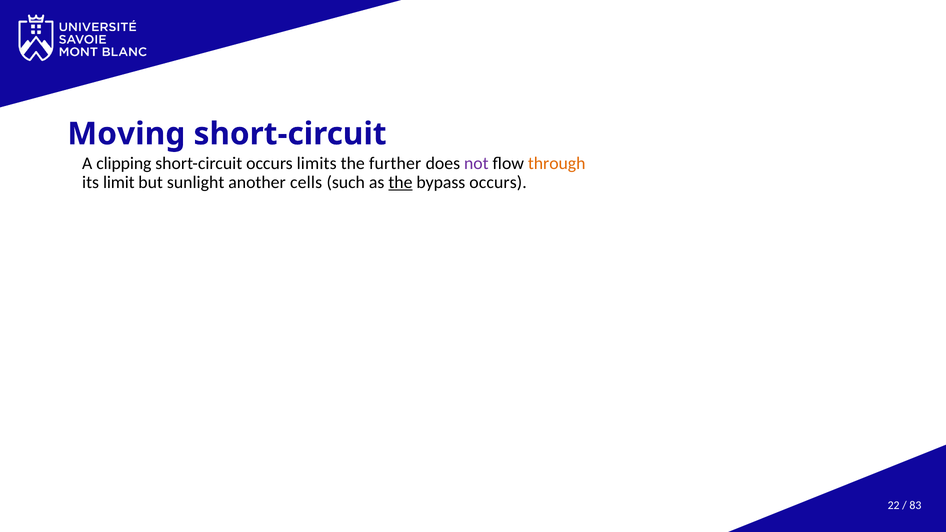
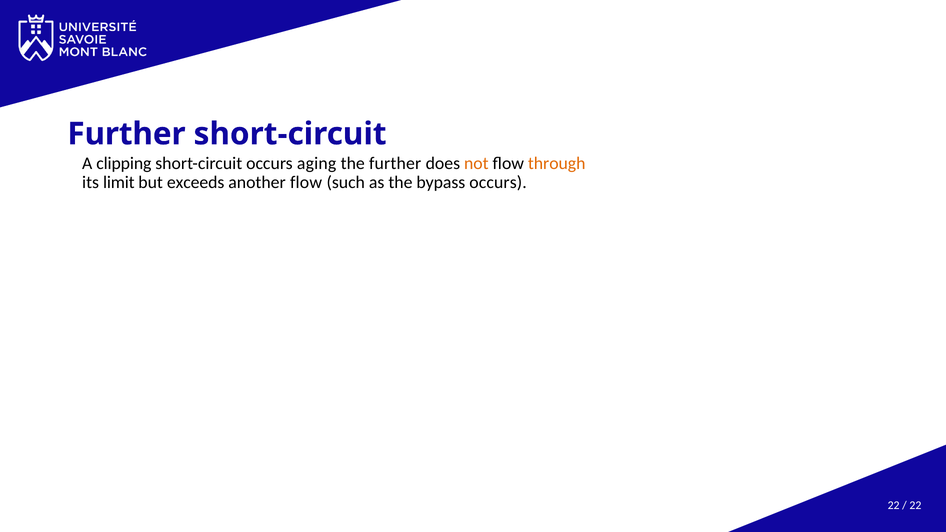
Moving: Moving -> Further (126, 134)
limits: limits -> aging (317, 163)
not colour: purple -> orange (476, 163)
sunlight: sunlight -> exceeds (196, 183)
another cells: cells -> flow (306, 183)
the underline: present -> none (400, 183)
83: 83 -> 22 (915, 505)
